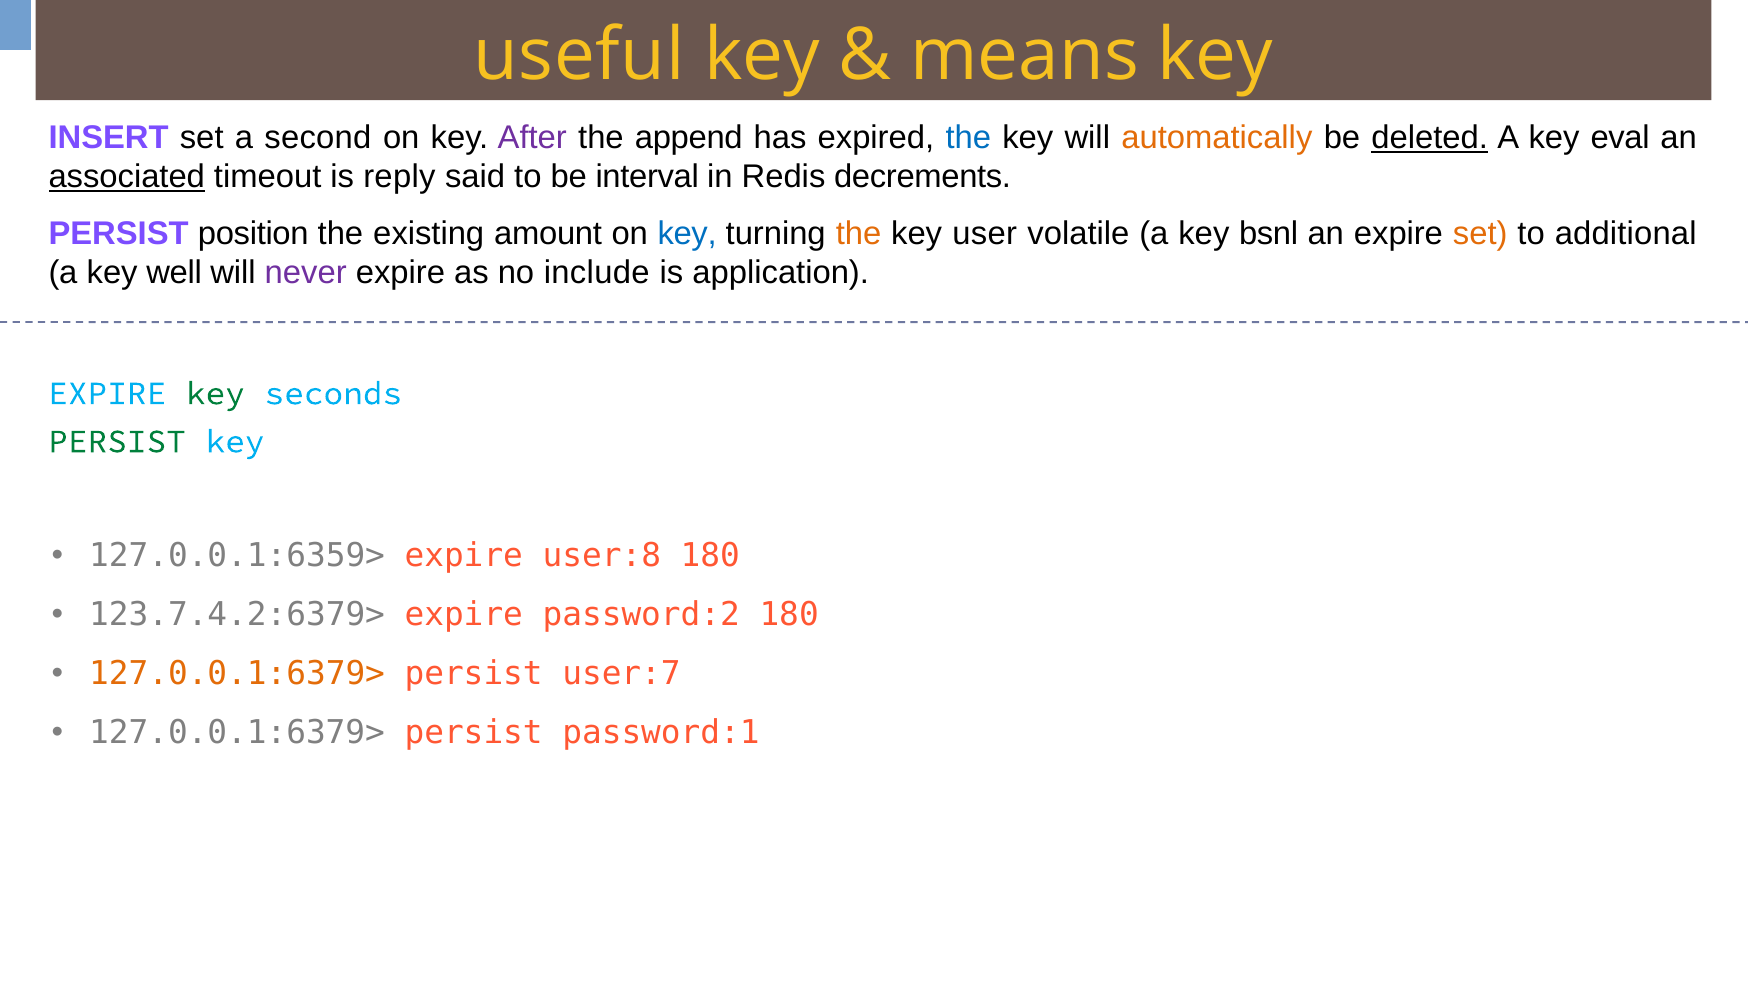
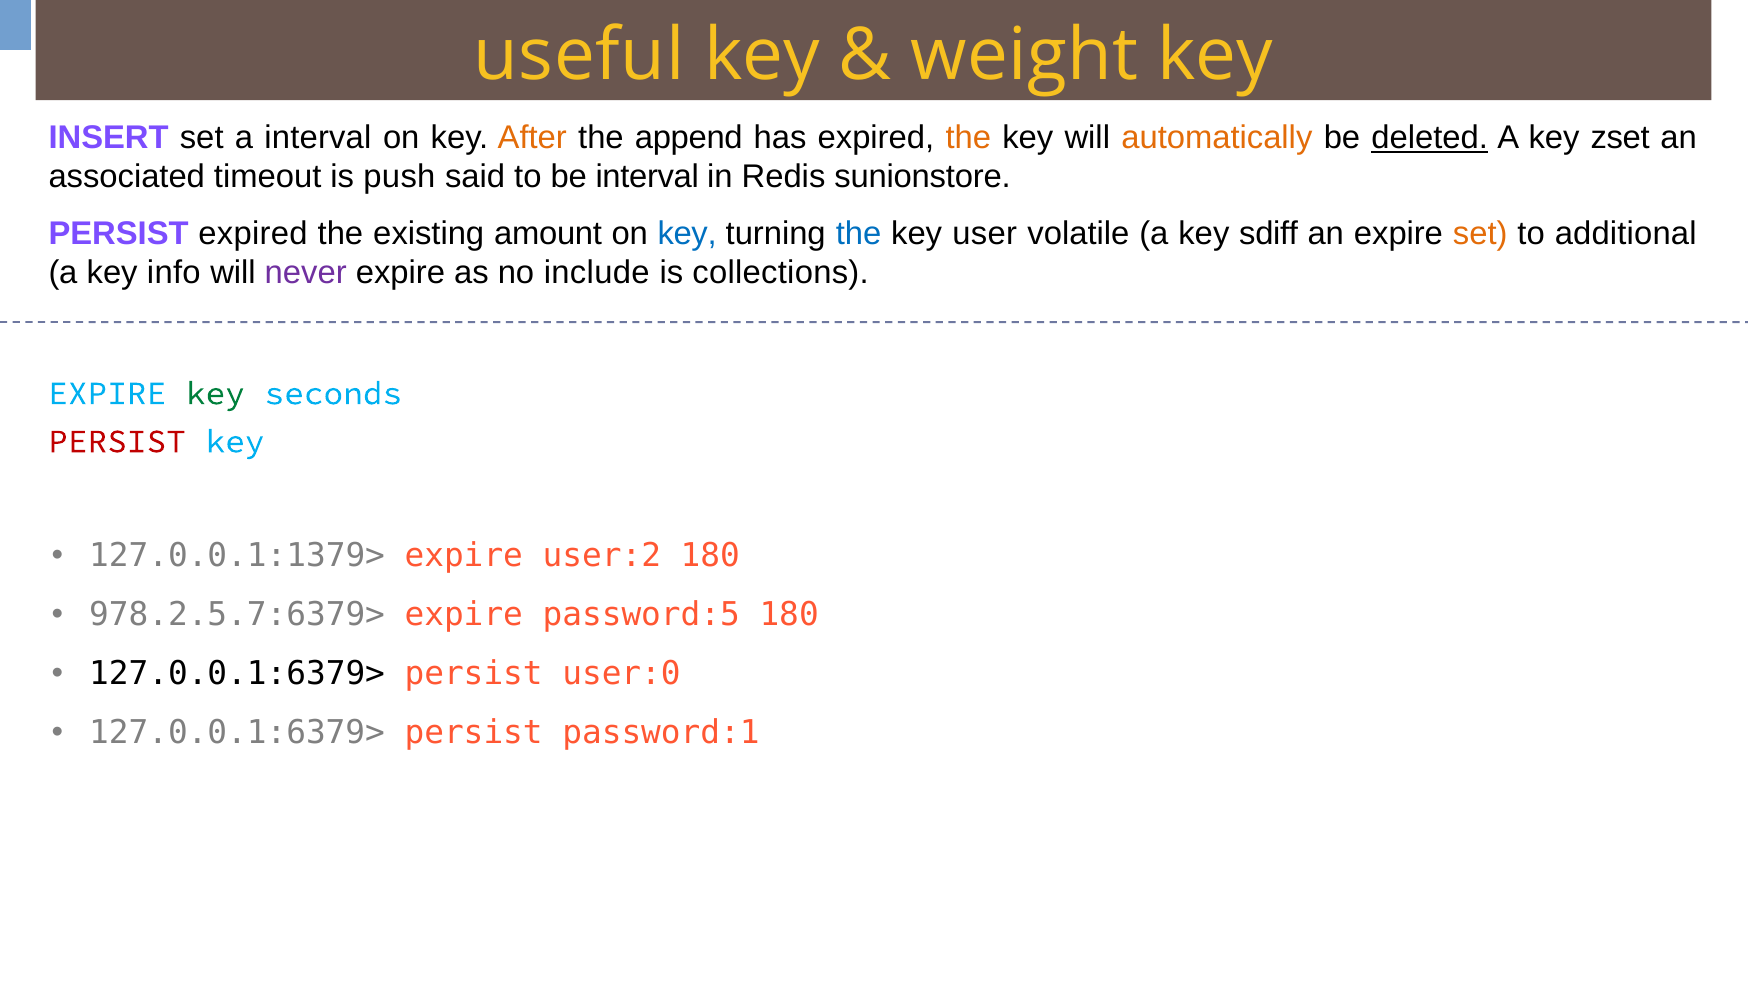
means: means -> weight (1024, 55)
a second: second -> interval (318, 138)
After colour: purple -> orange (532, 138)
the colour: blue -> orange (968, 138)
eval: eval -> zset (1620, 138)
associated underline: present -> none (127, 177)
reply: reply -> push (399, 177)
decrements: decrements -> sunionstore (923, 177)
PERSIST position: position -> expired (253, 234)
the colour: orange -> blue (859, 234)
bsnl: bsnl -> sdiff (1269, 234)
well: well -> info (174, 273)
application: application -> collections (781, 273)
PERSIST colour: green -> red (117, 442)
127.0.0.1:6359>: 127.0.0.1:6359> -> 127.0.0.1:1379> (237, 556)
user:8: user:8 -> user:2 (602, 556)
123.7.4.2:6379>: 123.7.4.2:6379> -> 978.2.5.7:6379> (237, 615)
password:2: password:2 -> password:5 (641, 615)
127.0.0.1:6379> colour: orange -> black (237, 674)
user:7: user:7 -> user:0 (621, 674)
